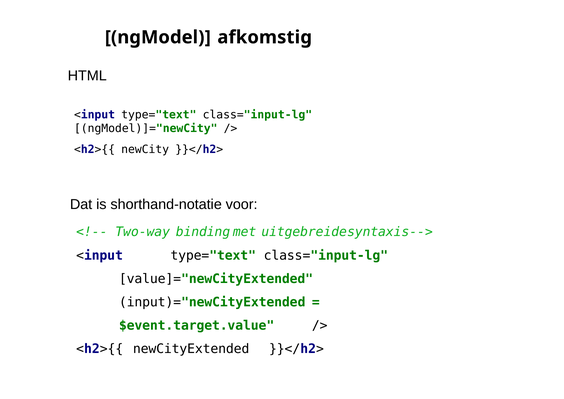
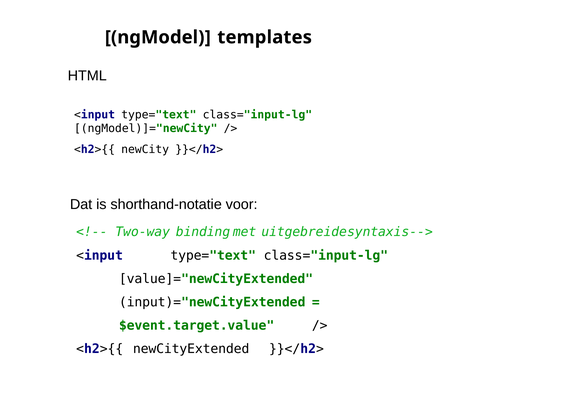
afkomstig: afkomstig -> templates (265, 37)
